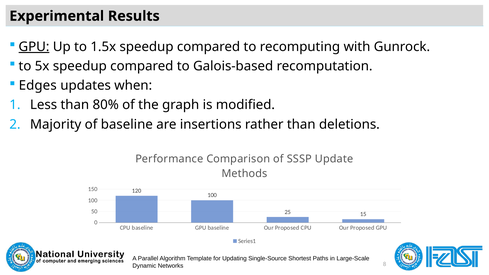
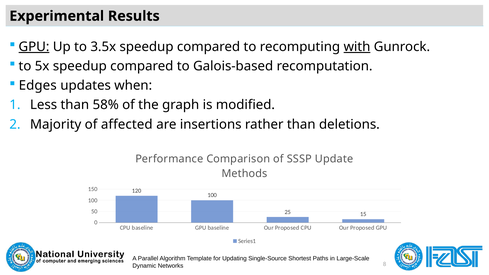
1.5x: 1.5x -> 3.5x (103, 47)
with underline: none -> present (357, 47)
80%: 80% -> 58% (106, 105)
of baseline: baseline -> affected (127, 124)
